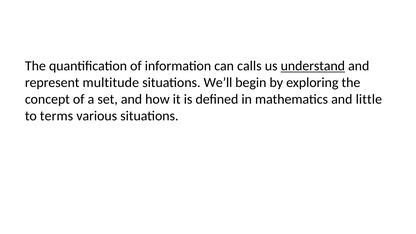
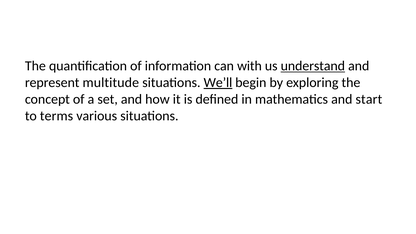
calls: calls -> with (249, 66)
We’ll underline: none -> present (218, 83)
little: little -> start (369, 99)
